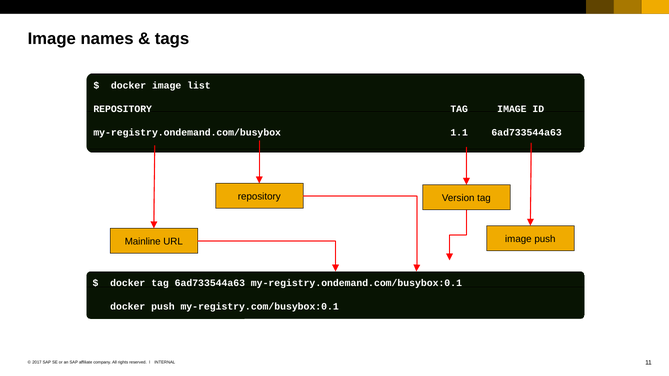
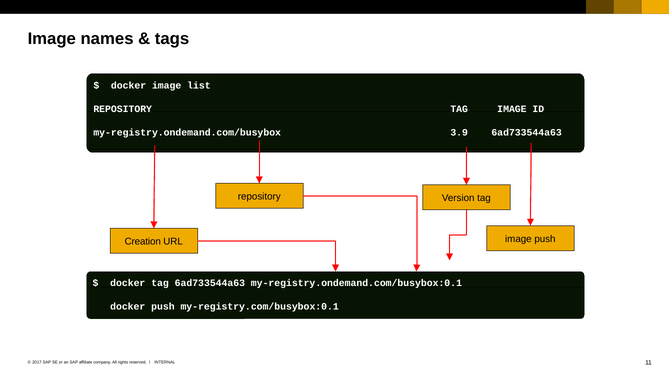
1.1: 1.1 -> 3.9 (459, 133)
Mainline: Mainline -> Creation (143, 242)
